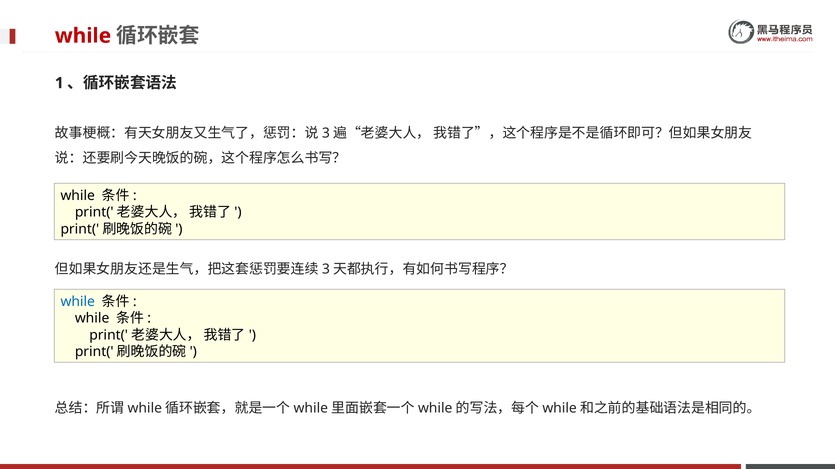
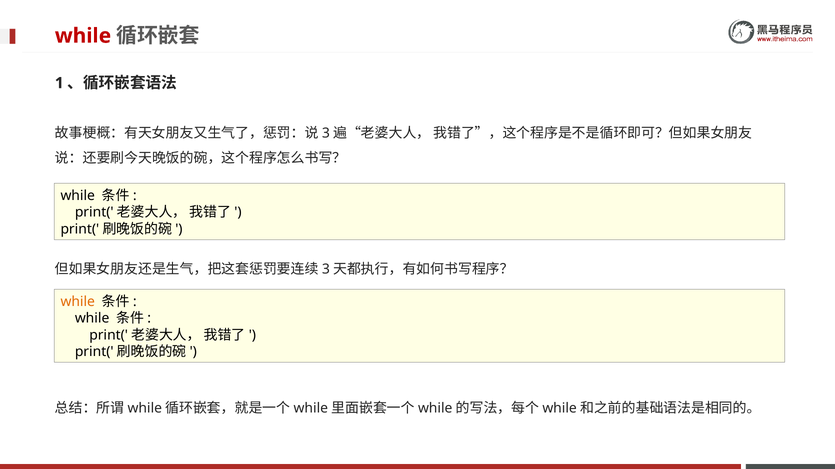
while colour: blue -> orange (78, 302)
